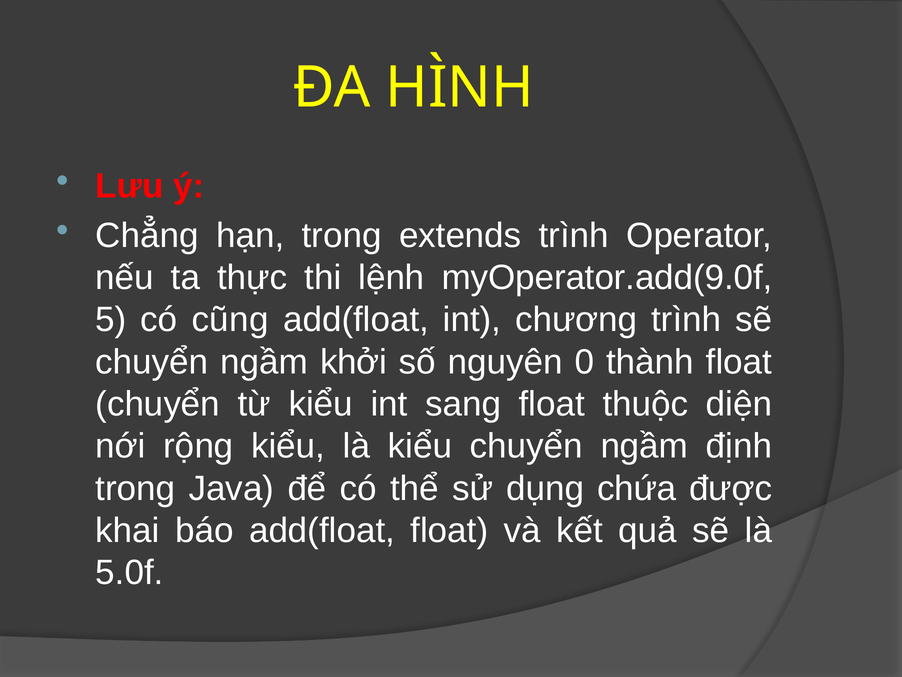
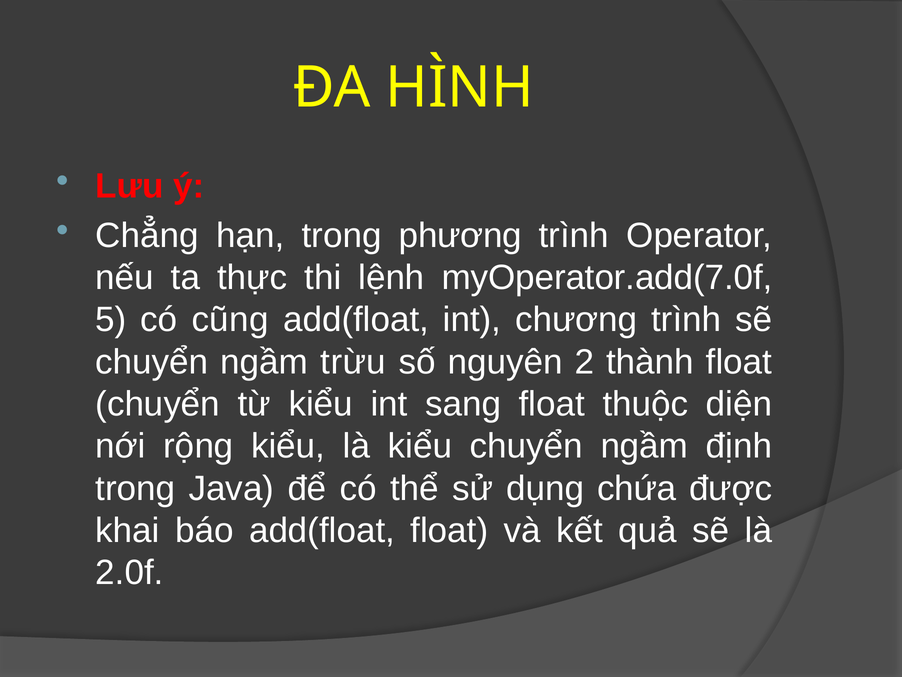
extends: extends -> phương (460, 235)
myOperator.add(9.0f: myOperator.add(9.0f -> myOperator.add(7.0f (607, 278)
khởi: khởi -> trừu (353, 362)
0: 0 -> 2 (584, 362)
5.0f: 5.0f -> 2.0f (129, 572)
